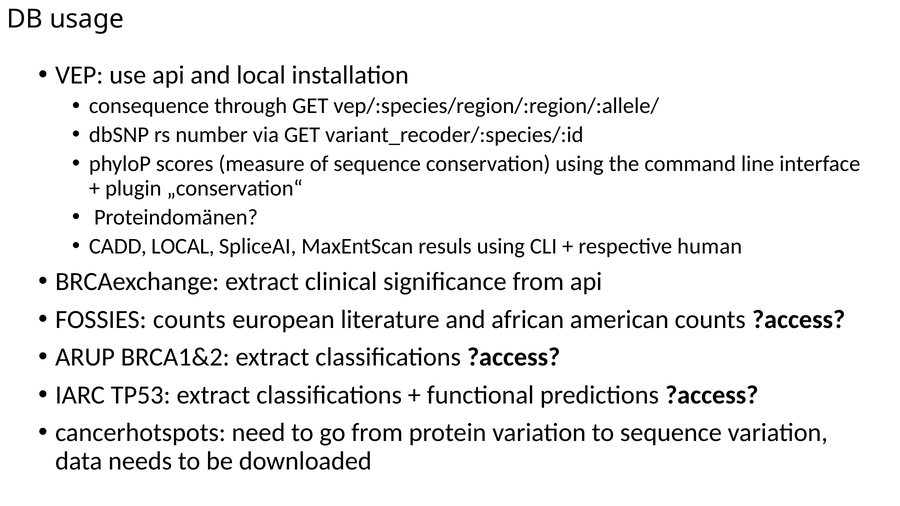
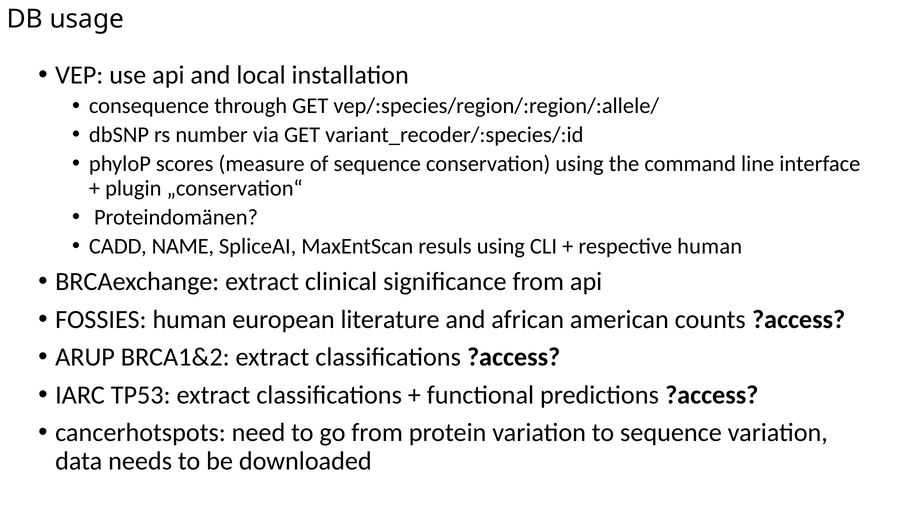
CADD LOCAL: LOCAL -> NAME (183, 246)
FOSSIES counts: counts -> human (190, 320)
